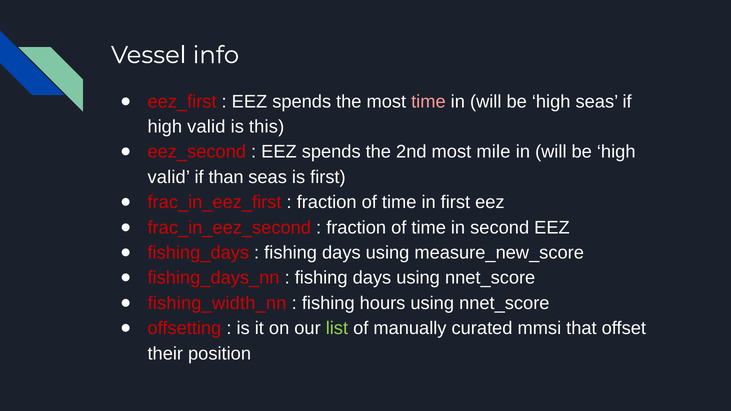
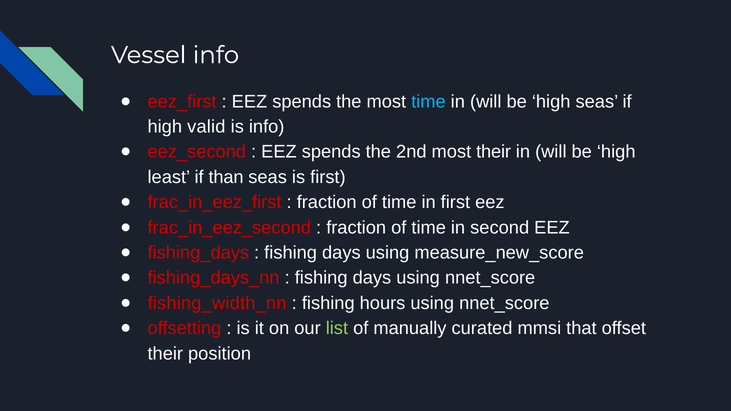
time colour: pink -> light blue (428, 102)
is this: this -> info (267, 127)
most mile: mile -> their (494, 152)
valid: valid -> least (169, 177)
